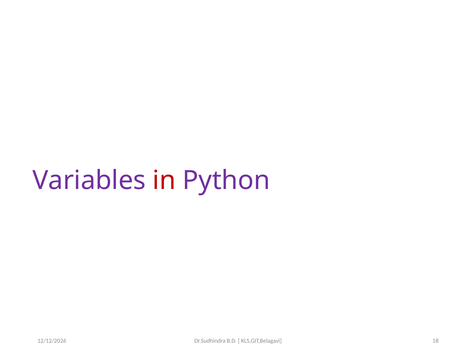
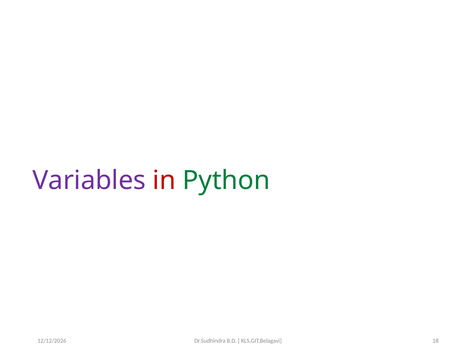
Python colour: purple -> green (226, 180)
